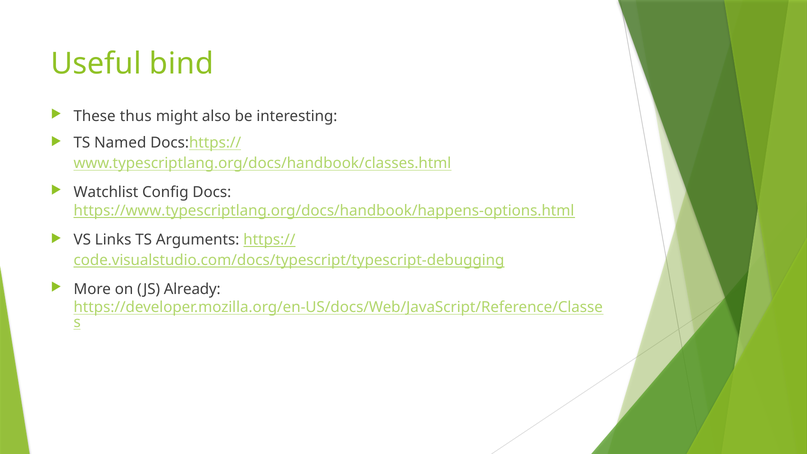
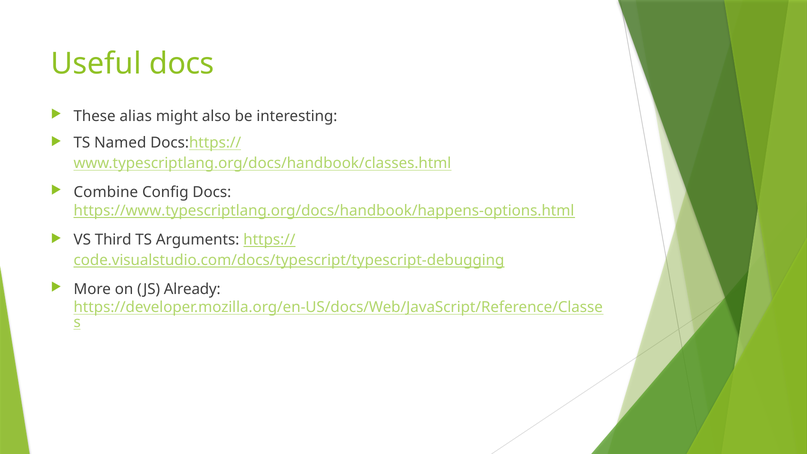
Useful bind: bind -> docs (182, 64)
thus: thus -> alias (136, 116)
Watchlist: Watchlist -> Combine (106, 192)
Links: Links -> Third (113, 240)
